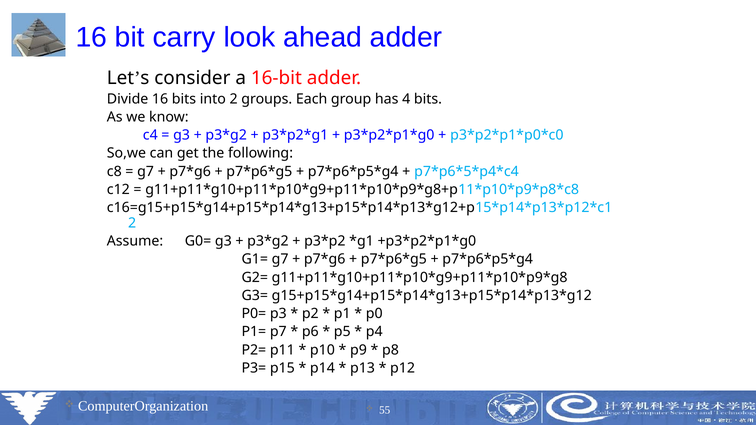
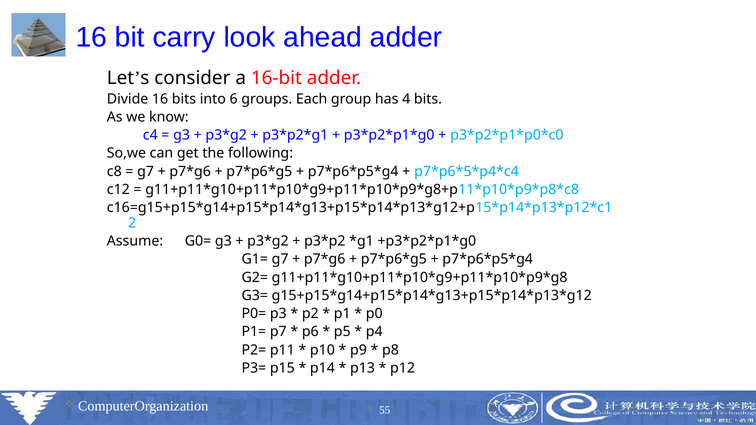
into 2: 2 -> 6 (234, 99)
